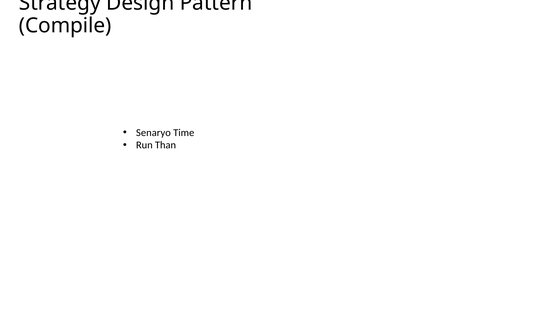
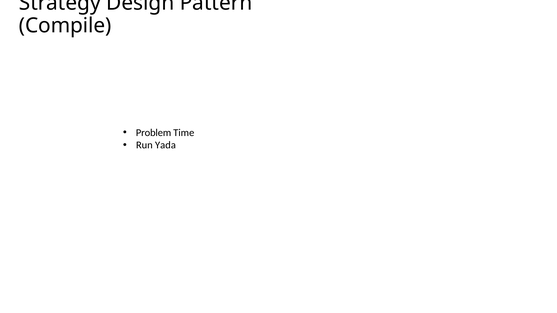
Senaryo: Senaryo -> Problem (154, 133)
Than: Than -> Yada (165, 145)
